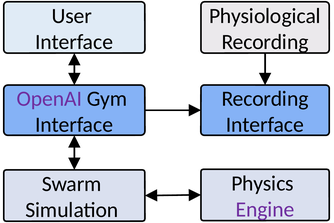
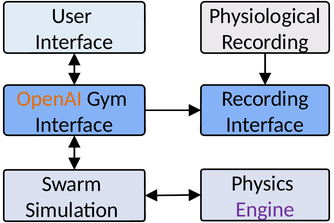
OpenAI colour: purple -> orange (49, 98)
